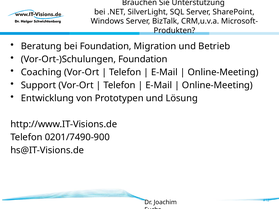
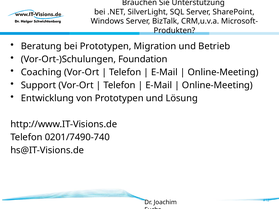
bei Foundation: Foundation -> Prototypen (106, 46)
0201/7490-900: 0201/7490-900 -> 0201/7490-740 (77, 137)
